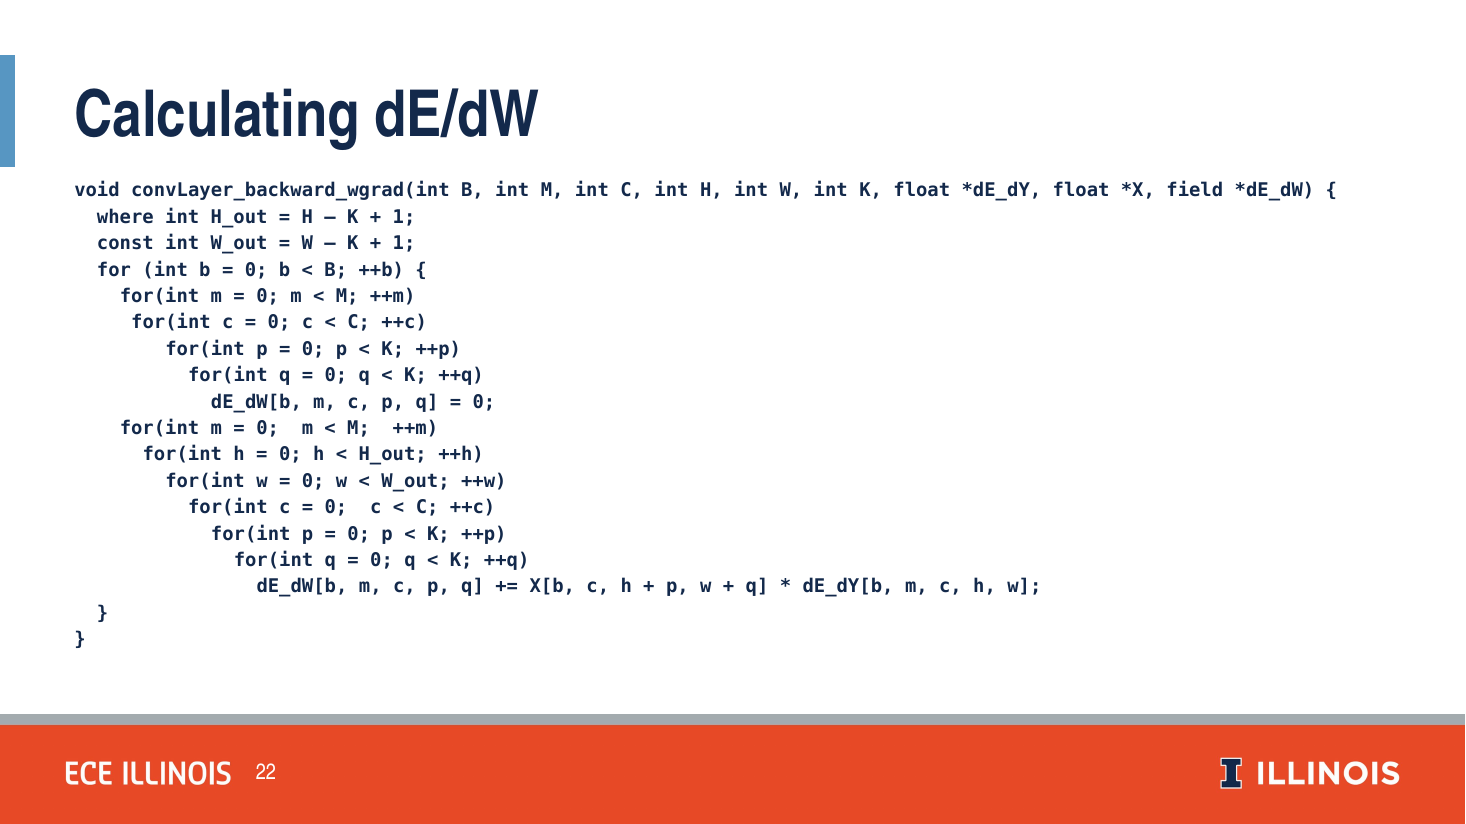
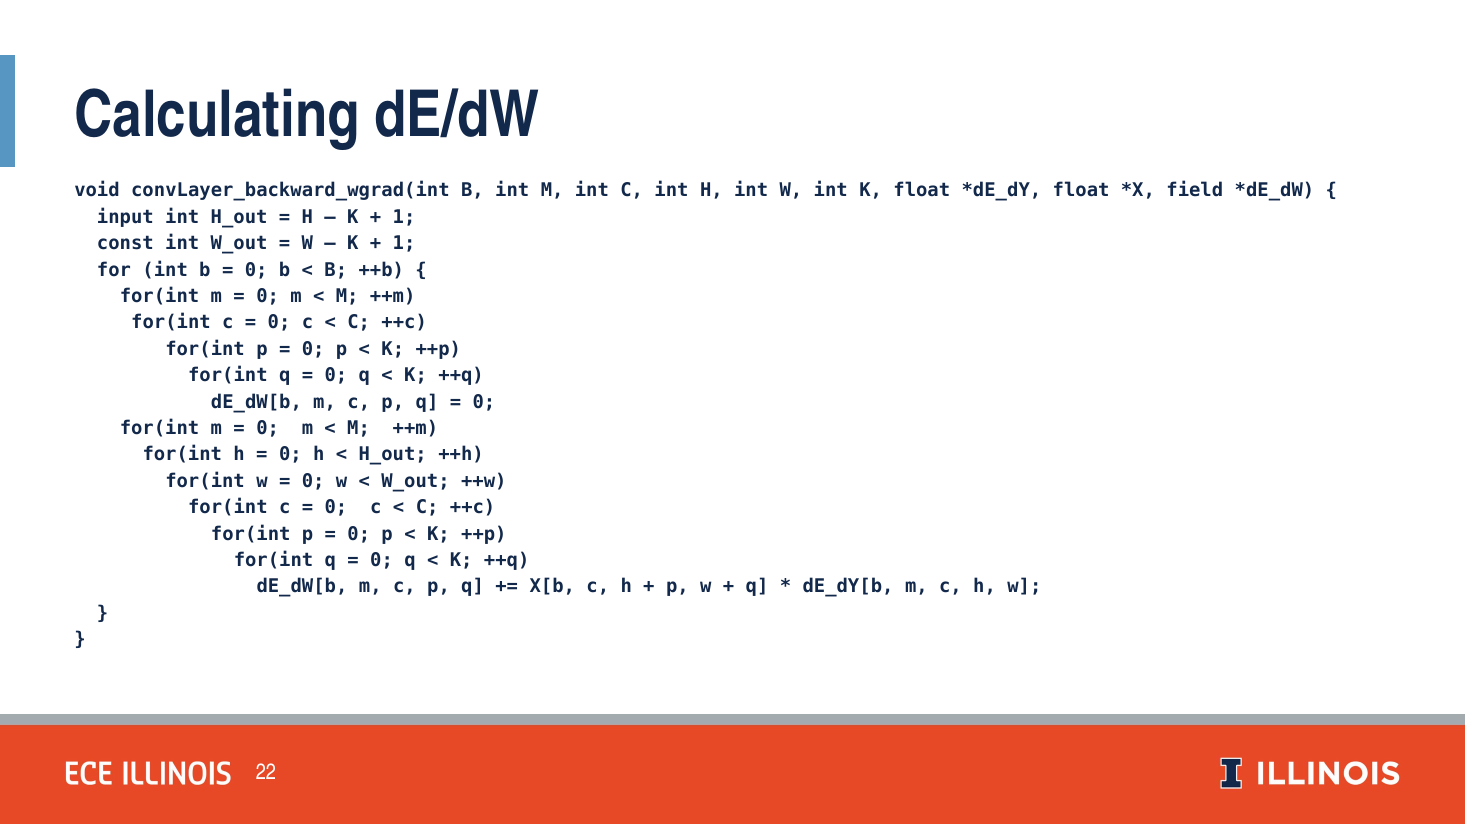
where: where -> input (125, 217)
